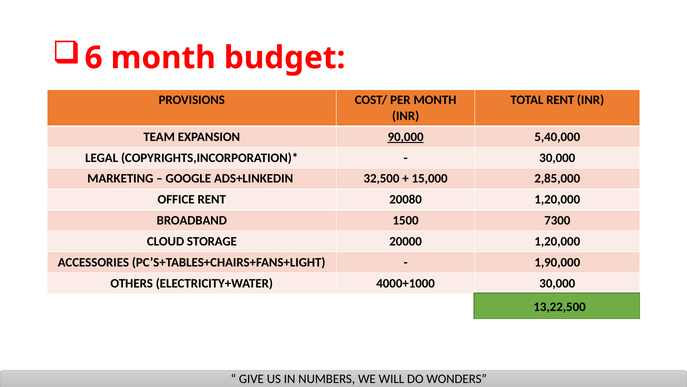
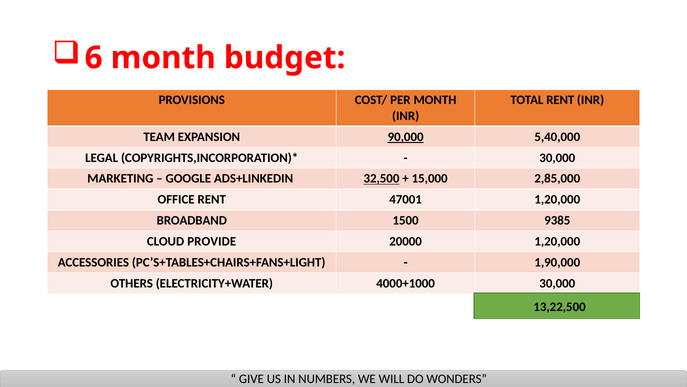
32,500 underline: none -> present (381, 178)
20080: 20080 -> 47001 (406, 199)
7300: 7300 -> 9385 (557, 220)
STORAGE: STORAGE -> PROVIDE (212, 241)
